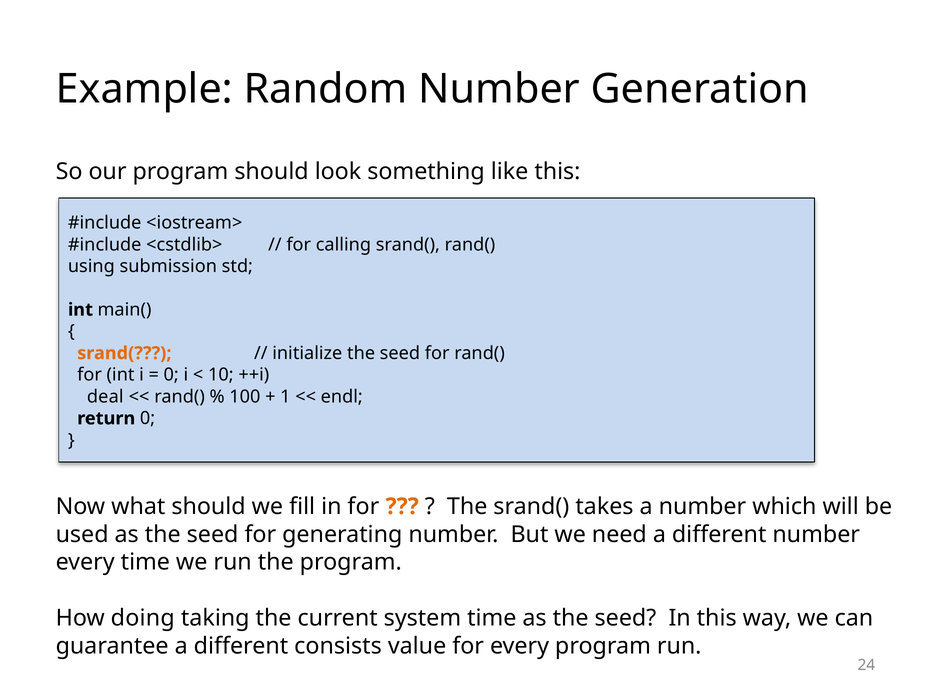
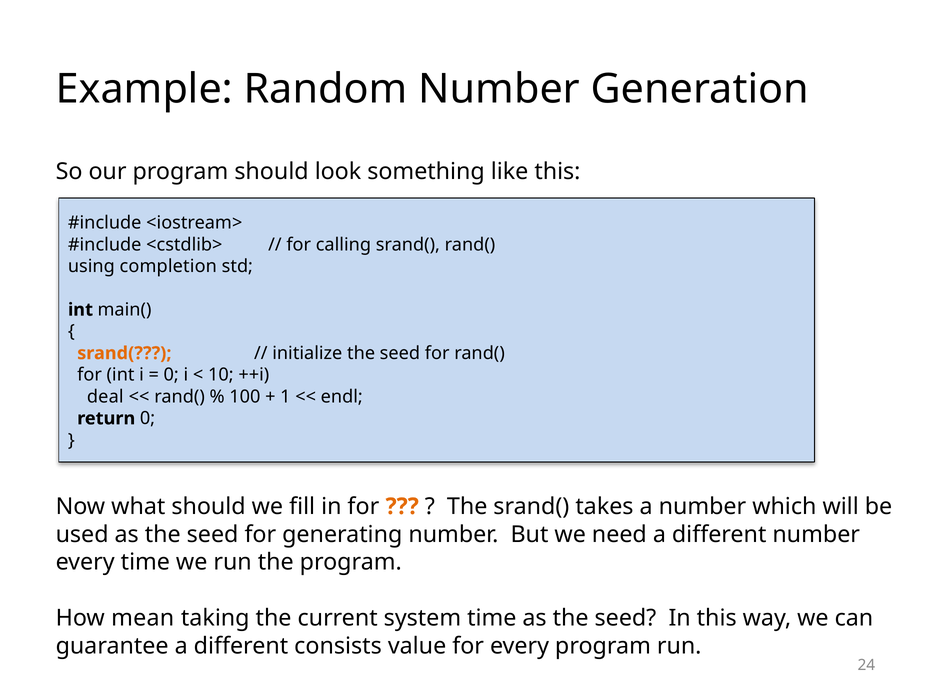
submission: submission -> completion (168, 266)
doing: doing -> mean (143, 618)
